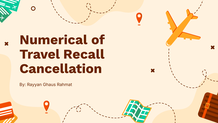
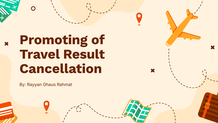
Numerical: Numerical -> Promoting (54, 40)
Recall: Recall -> Result (84, 54)
